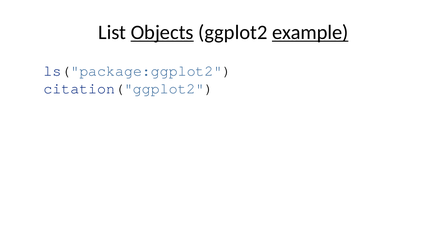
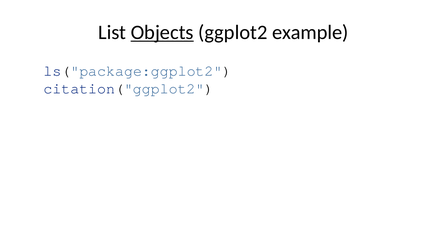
example underline: present -> none (310, 32)
